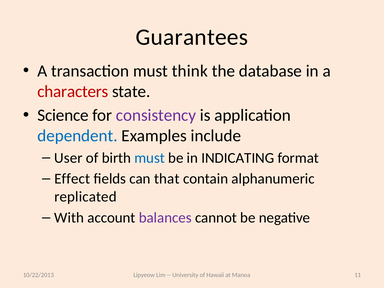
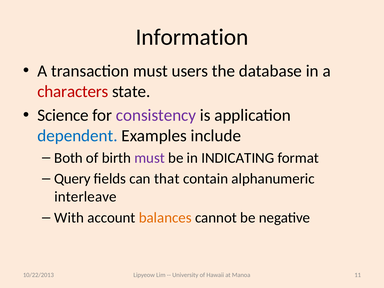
Guarantees: Guarantees -> Information (192, 37)
think: think -> users (190, 71)
User: User -> Both (69, 158)
must colour: blue -> purple (150, 158)
Effect: Effect -> Query (72, 179)
replicated: replicated -> interleave (85, 197)
balances colour: purple -> orange (165, 218)
